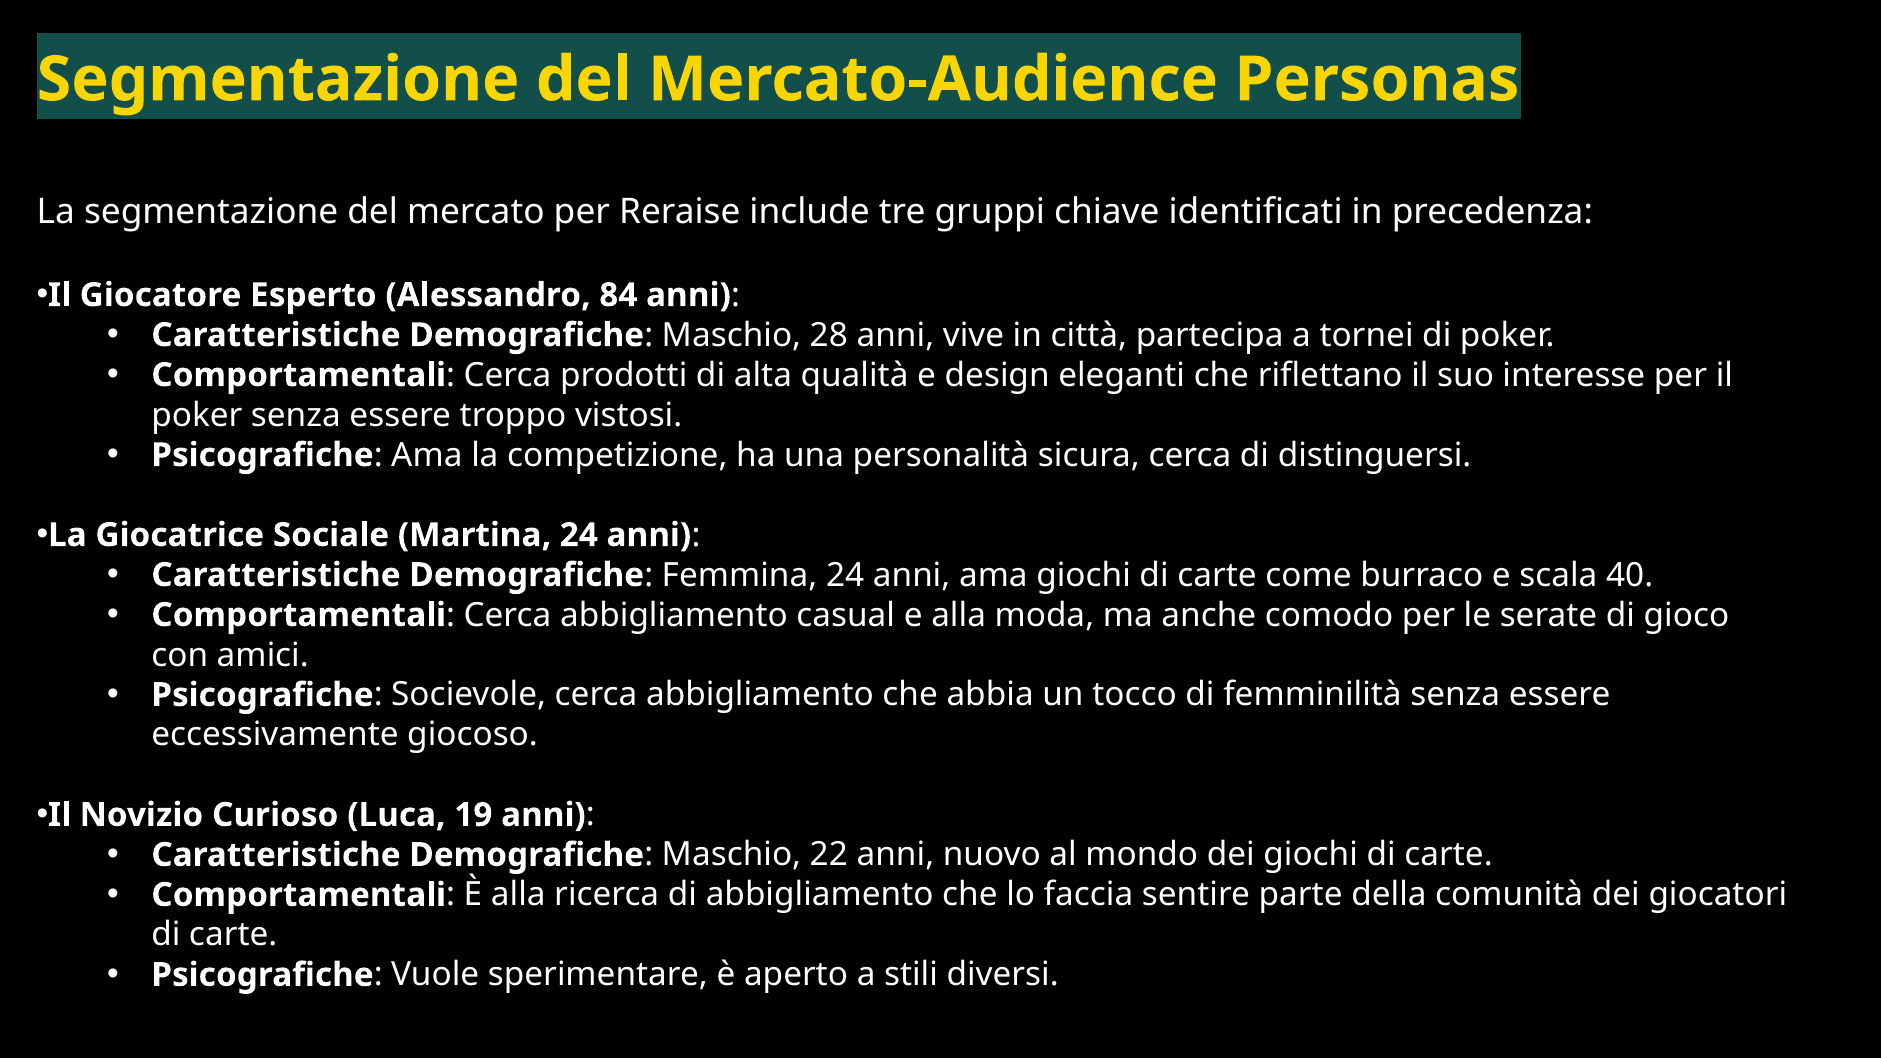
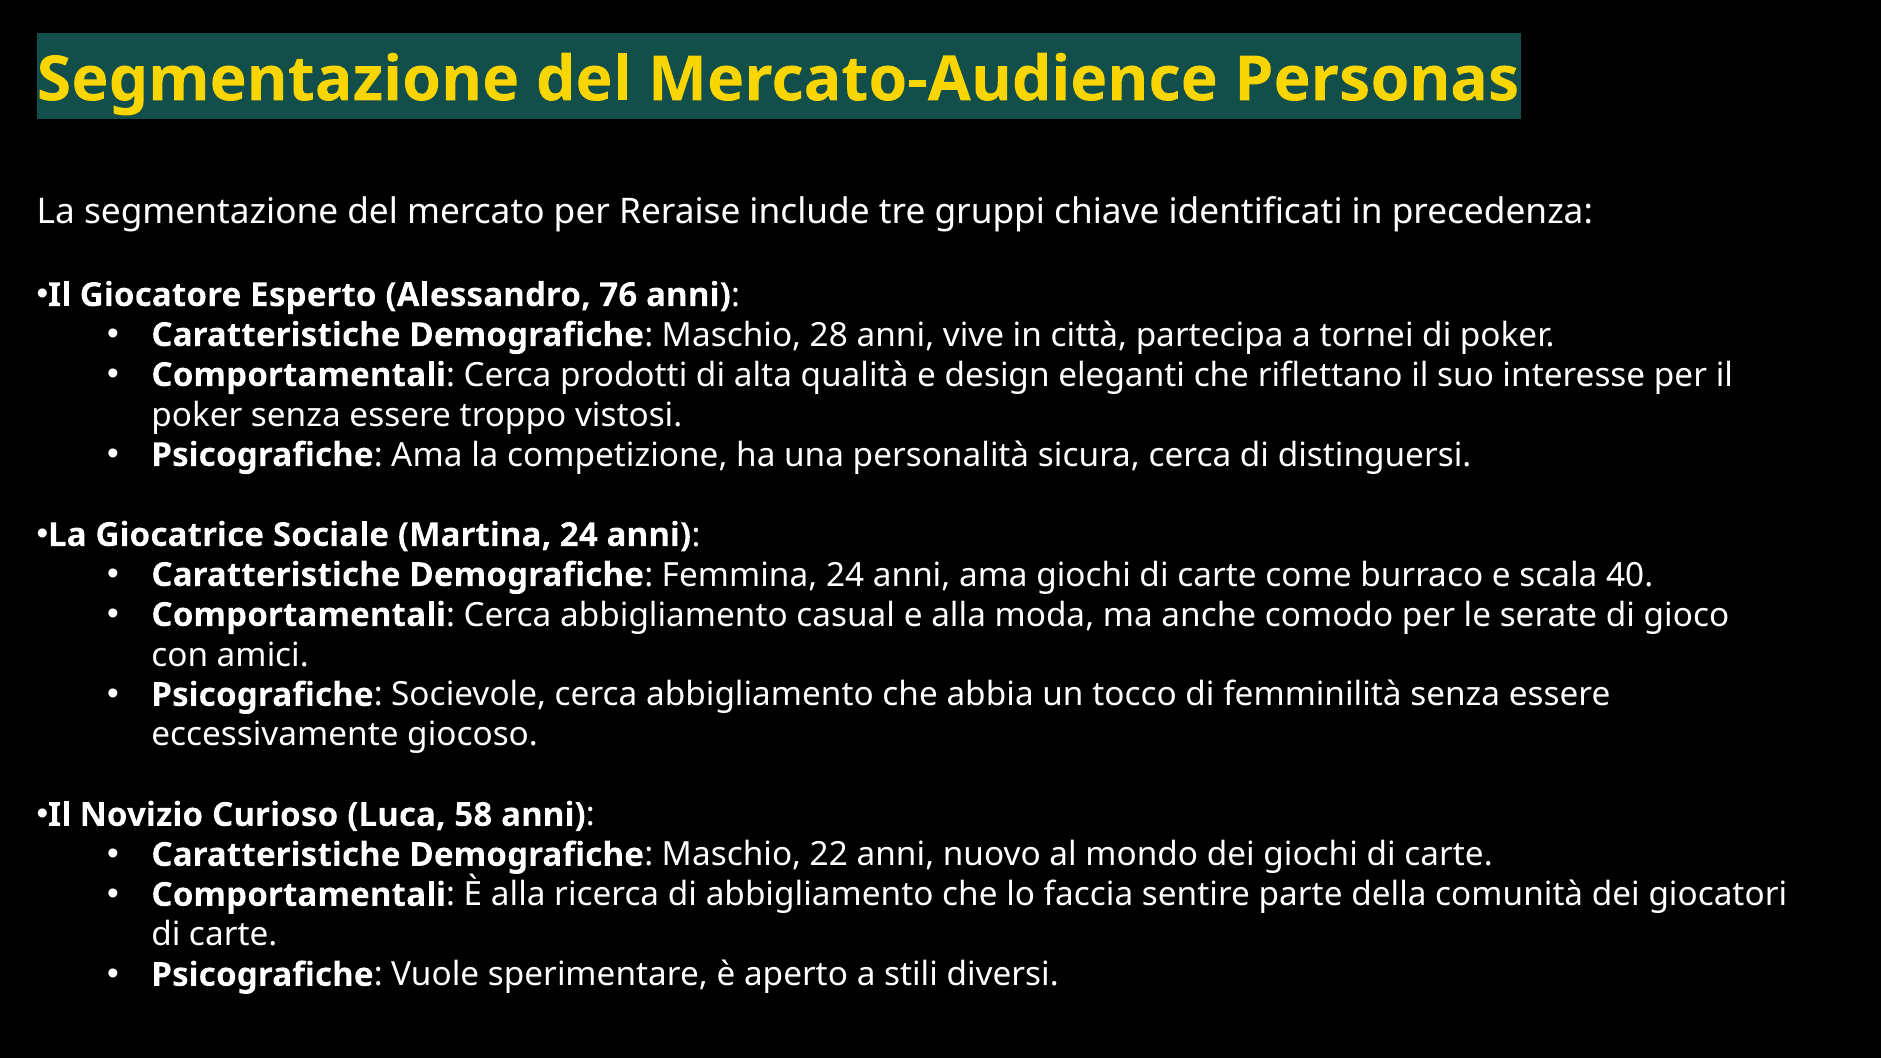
84: 84 -> 76 (618, 295)
19: 19 -> 58 (473, 815)
